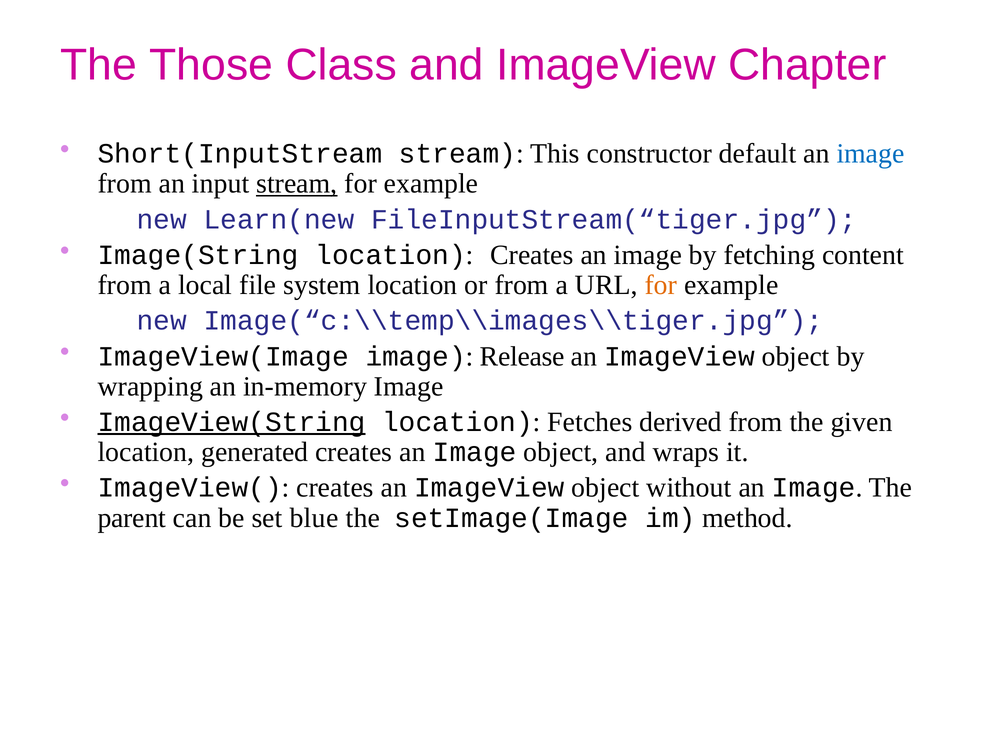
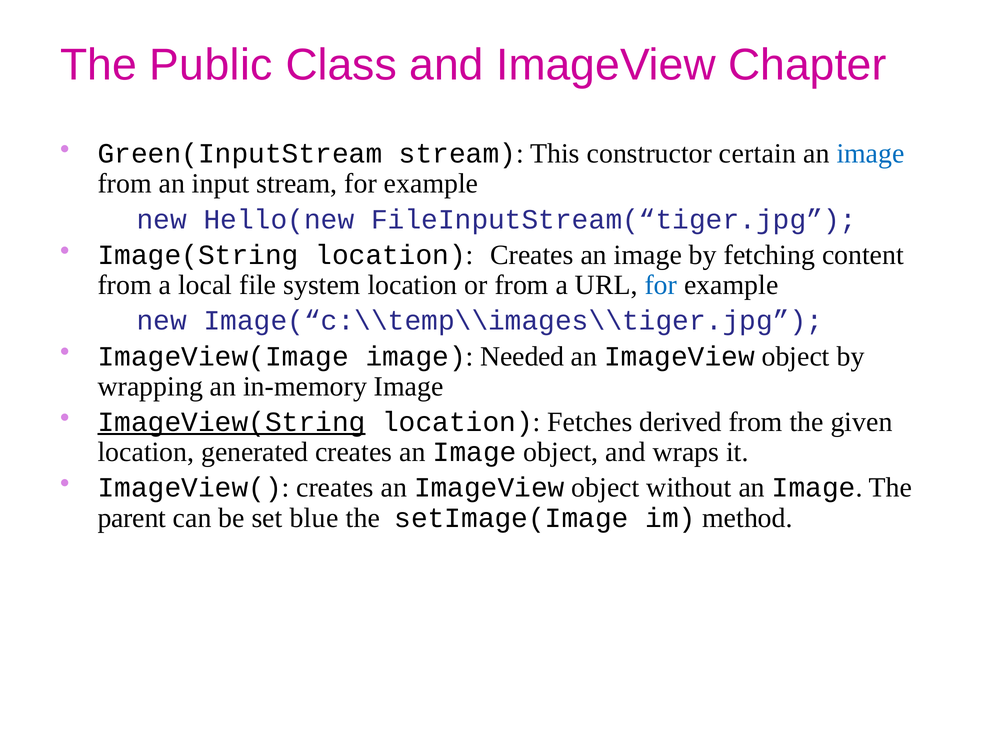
Those: Those -> Public (211, 65)
Short(InputStream: Short(InputStream -> Green(InputStream (240, 153)
default: default -> certain (758, 153)
stream underline: present -> none (297, 184)
Learn(new: Learn(new -> Hello(new (279, 219)
for colour: orange -> blue (661, 285)
Release: Release -> Needed (522, 356)
